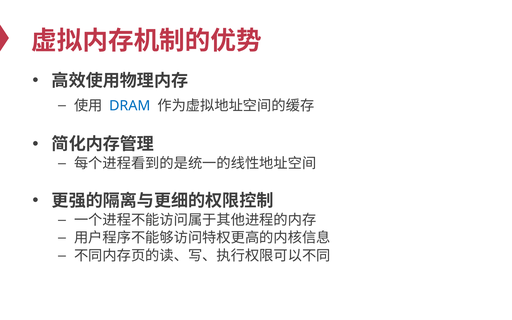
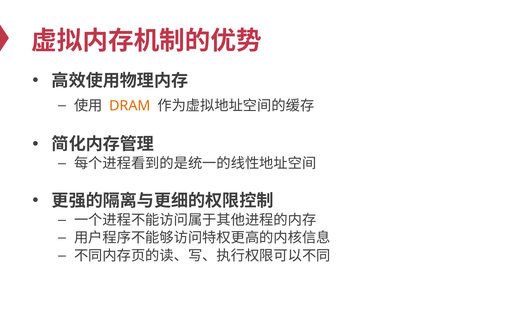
DRAM colour: blue -> orange (130, 106)
